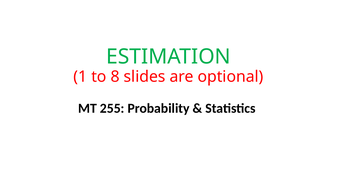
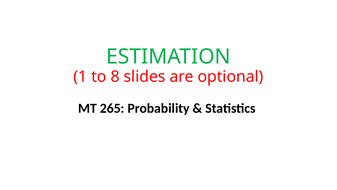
255: 255 -> 265 (112, 108)
